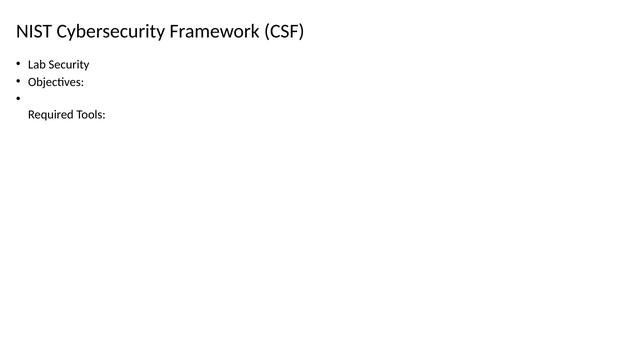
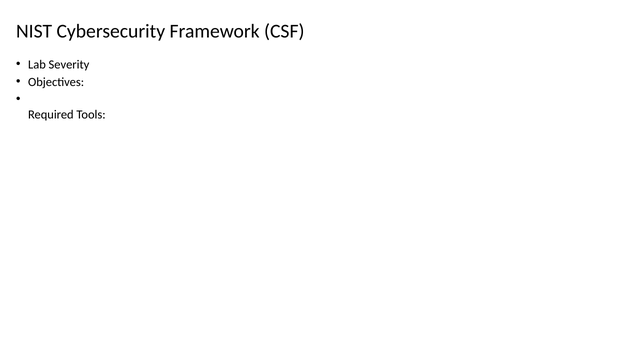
Security: Security -> Severity (69, 65)
